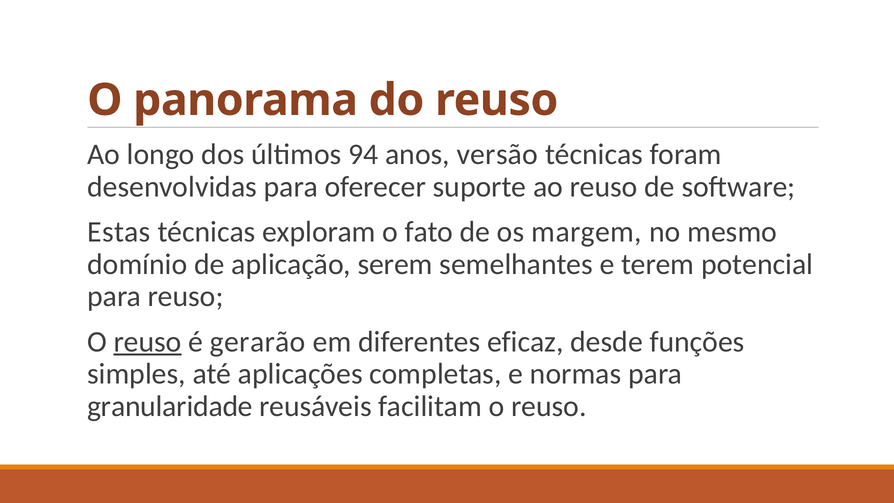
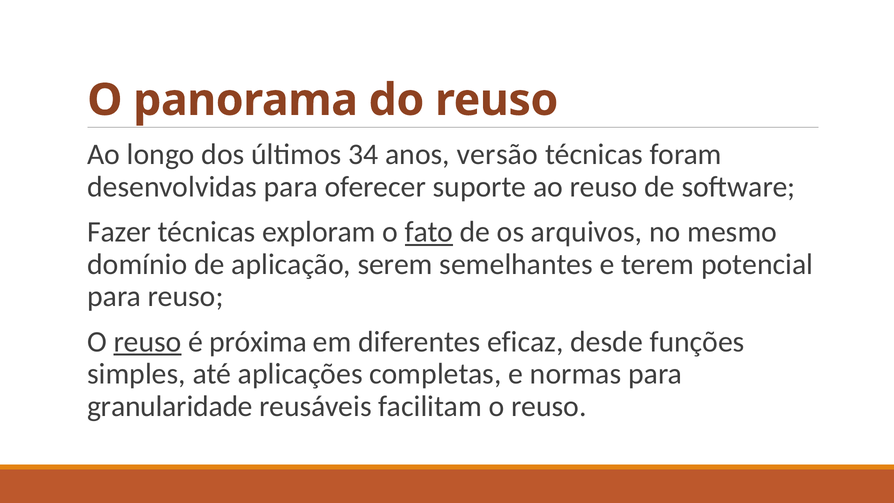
94: 94 -> 34 (363, 155)
Estas: Estas -> Fazer (119, 232)
fato underline: none -> present (429, 232)
margem: margem -> arquivos (587, 232)
gerarão: gerarão -> próxima (258, 342)
